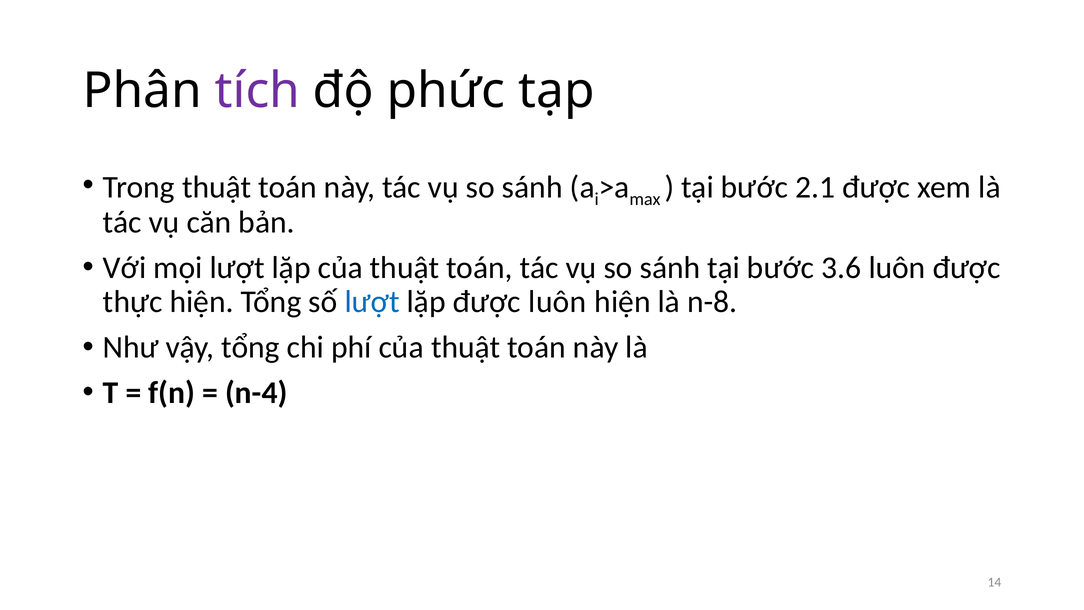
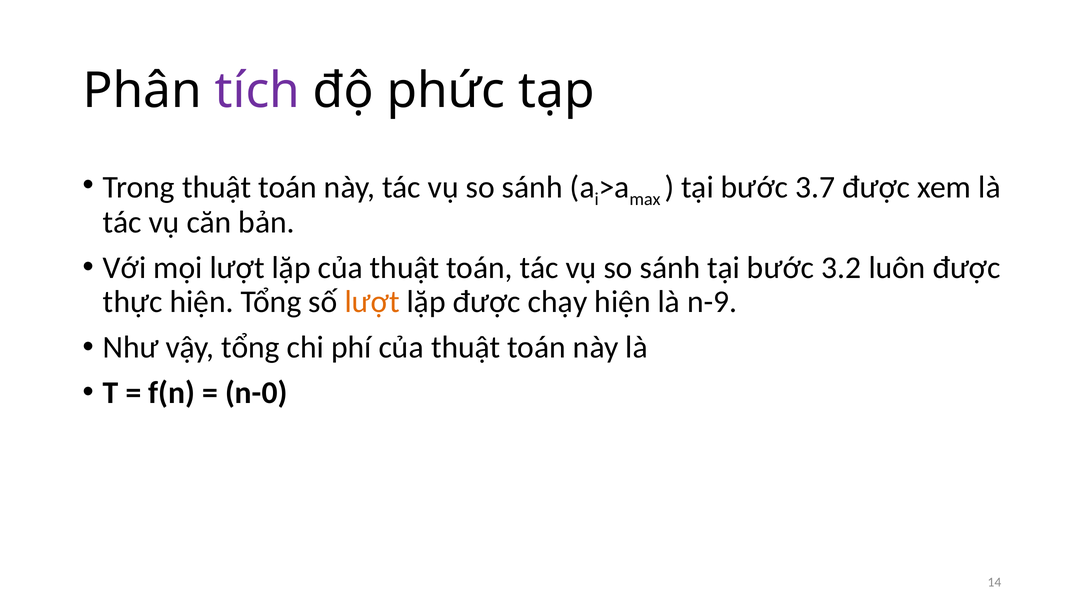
2.1: 2.1 -> 3.7 (815, 187)
3.6: 3.6 -> 3.2 (841, 268)
lượt colour: blue -> orange (372, 302)
được luôn: luôn -> chạy (558, 302)
n-8: n-8 -> n-9 (712, 302)
n-4: n-4 -> n-0 (256, 393)
